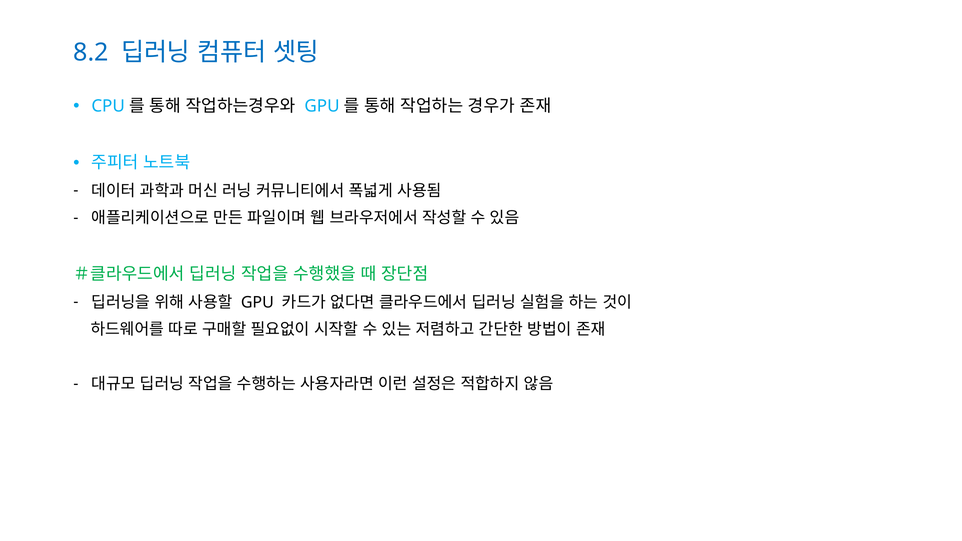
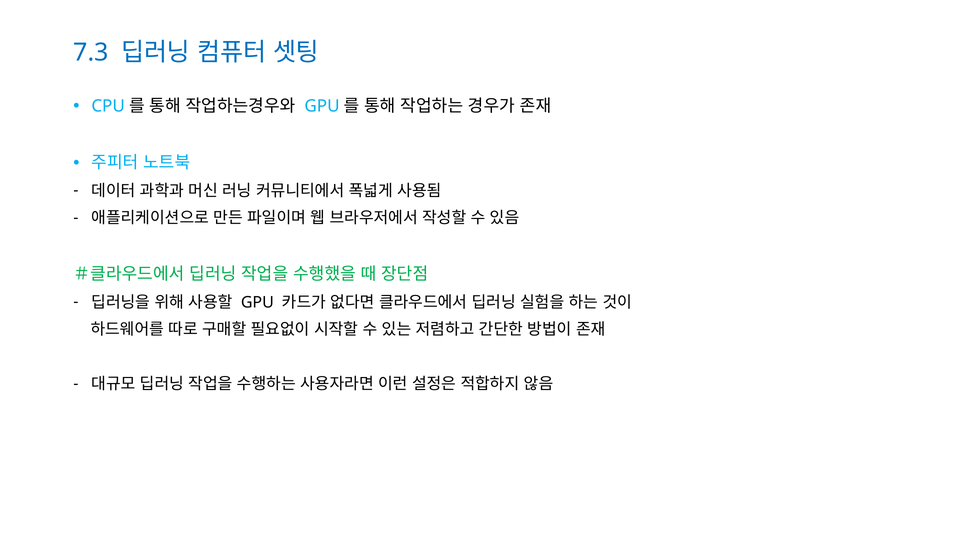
8.2: 8.2 -> 7.3 (91, 52)
